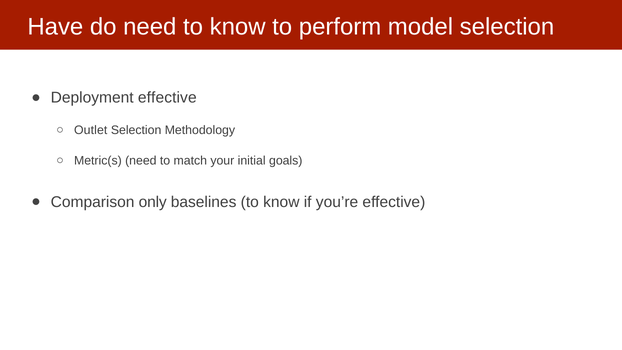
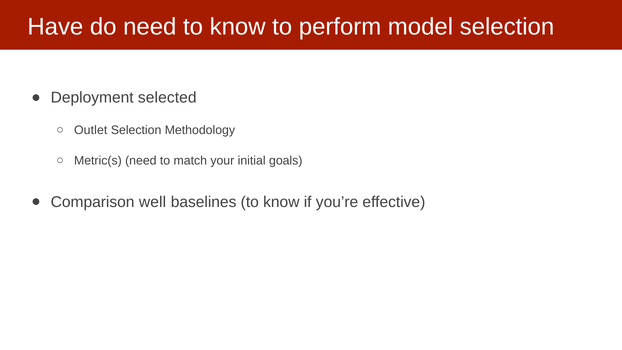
Deployment effective: effective -> selected (167, 98)
only: only -> well (153, 202)
